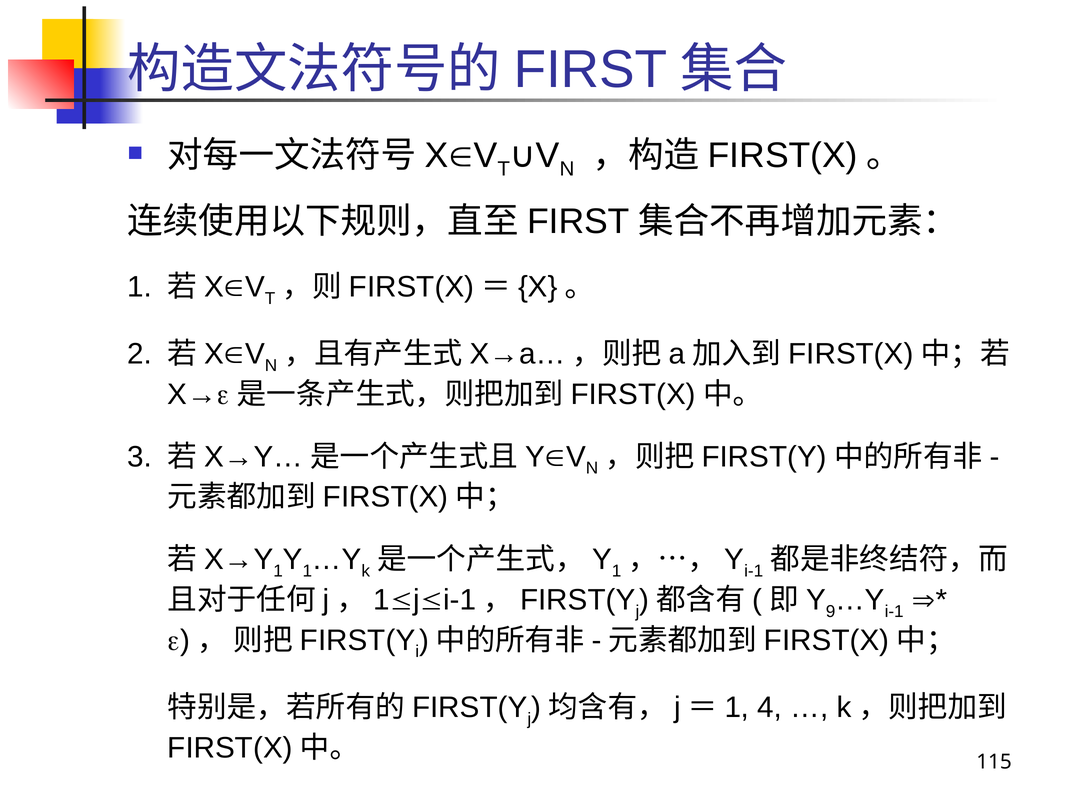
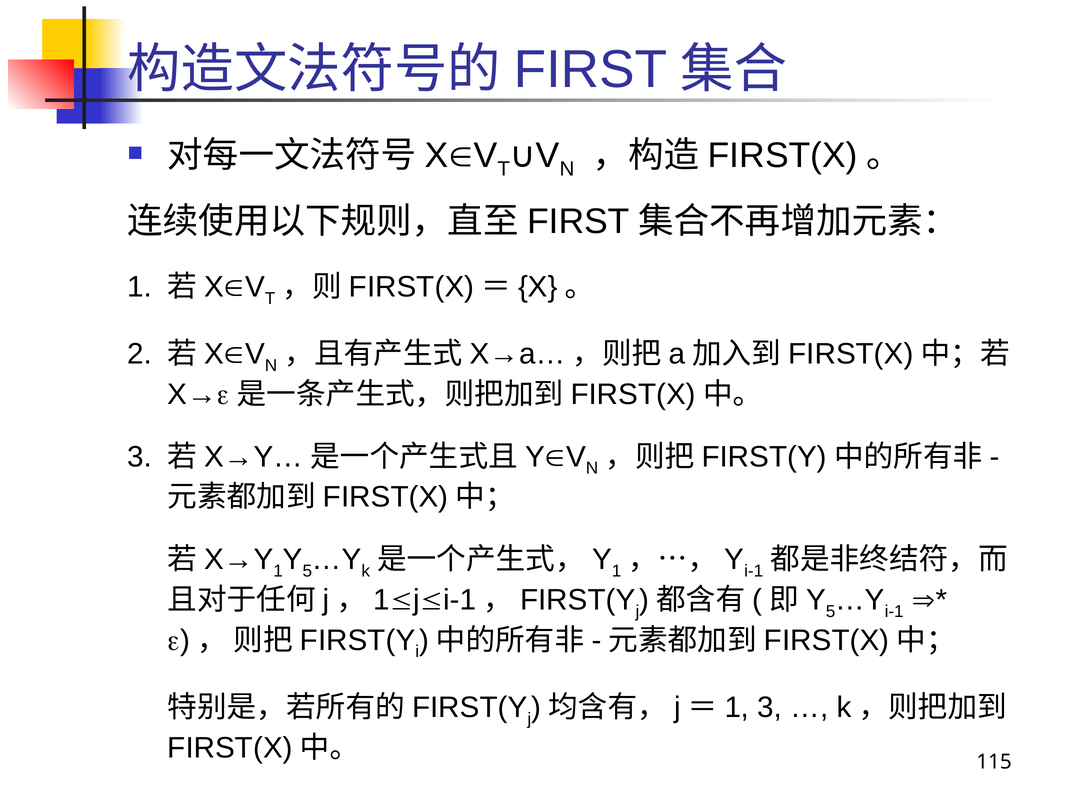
1: 1 -> 5 (307, 571)
9: 9 -> 5 (831, 612)
4: 4 -> 3 (770, 708)
